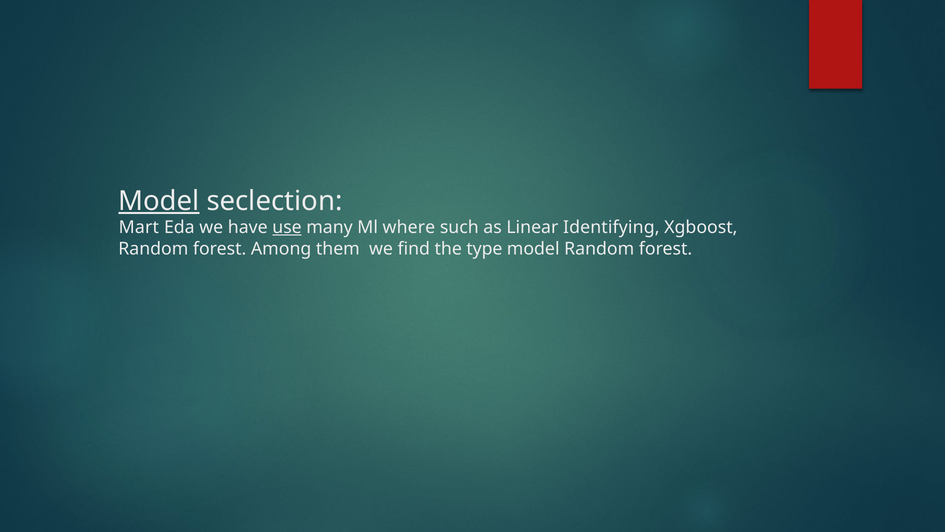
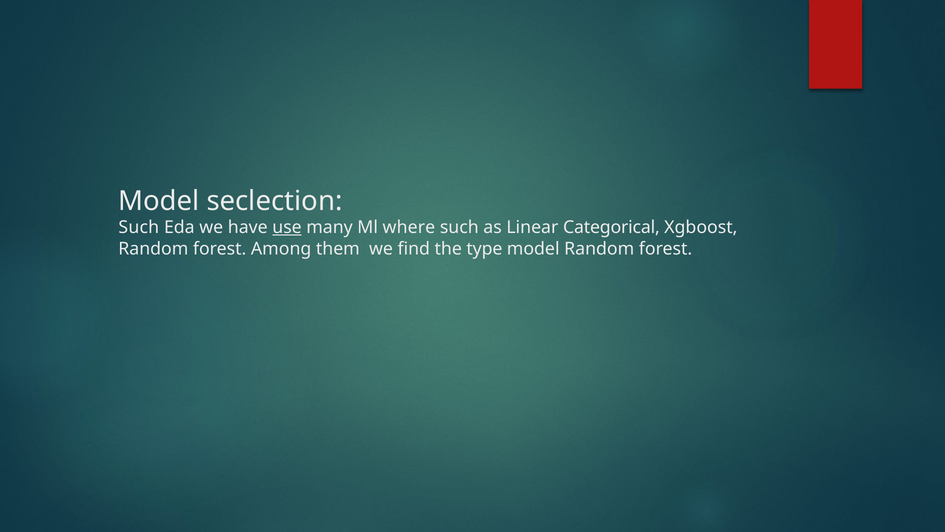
Model underline: present -> none (159, 201)
Mart: Mart -> Such (139, 227)
Identifying: Identifying -> Categorical (611, 227)
